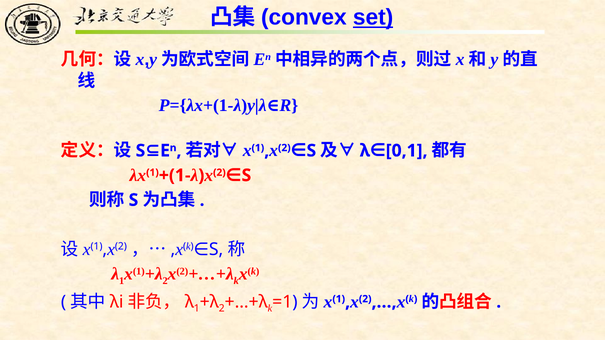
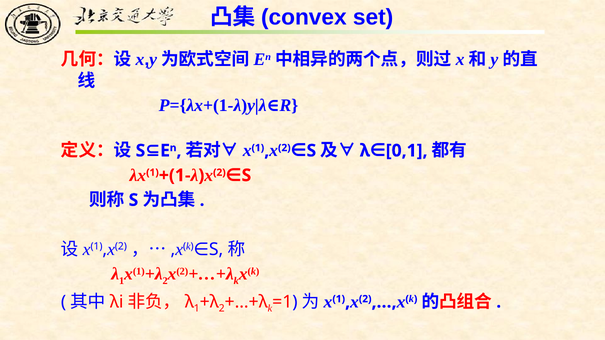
set underline: present -> none (373, 17)
